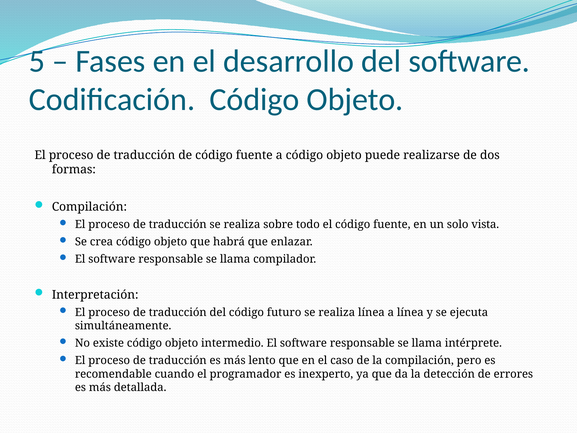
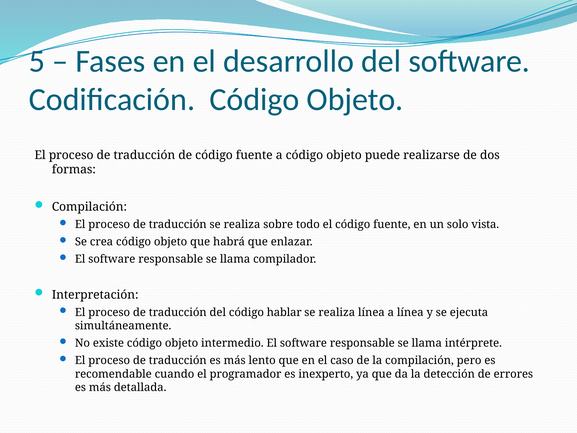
futuro: futuro -> hablar (284, 312)
